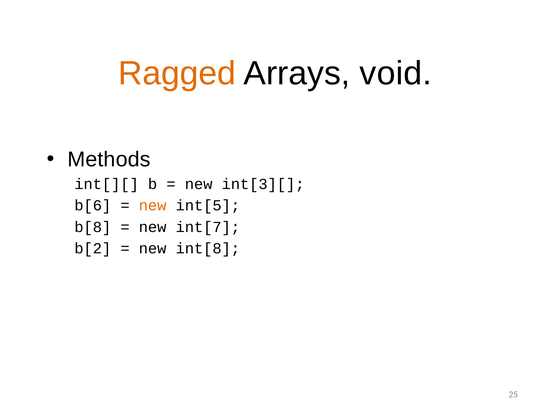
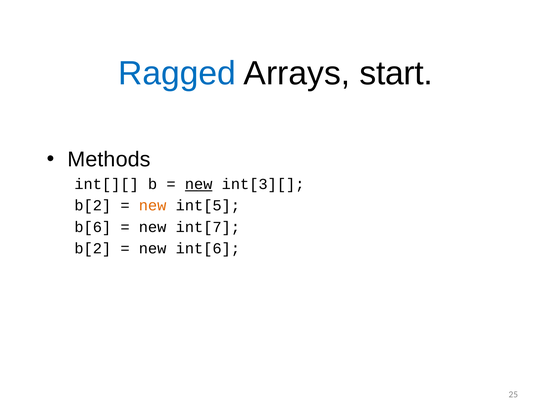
Ragged colour: orange -> blue (177, 74)
void: void -> start (396, 74)
new underline: none -> present (199, 184)
b[6: b[6 -> b[2 (93, 206)
b[8: b[8 -> b[6 (93, 227)
int[8: int[8 -> int[6 (208, 249)
